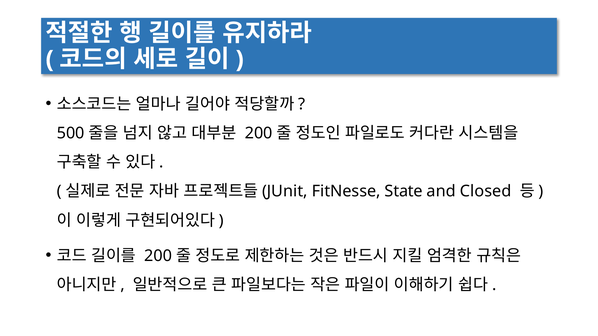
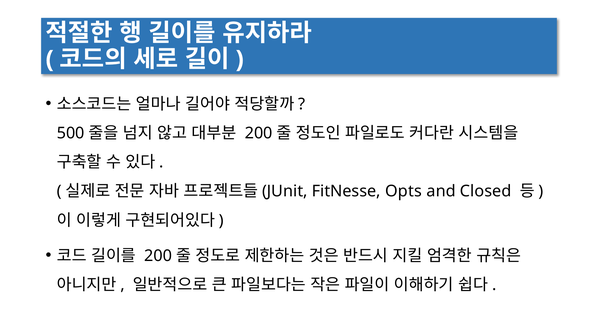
State: State -> Opts (404, 192)
